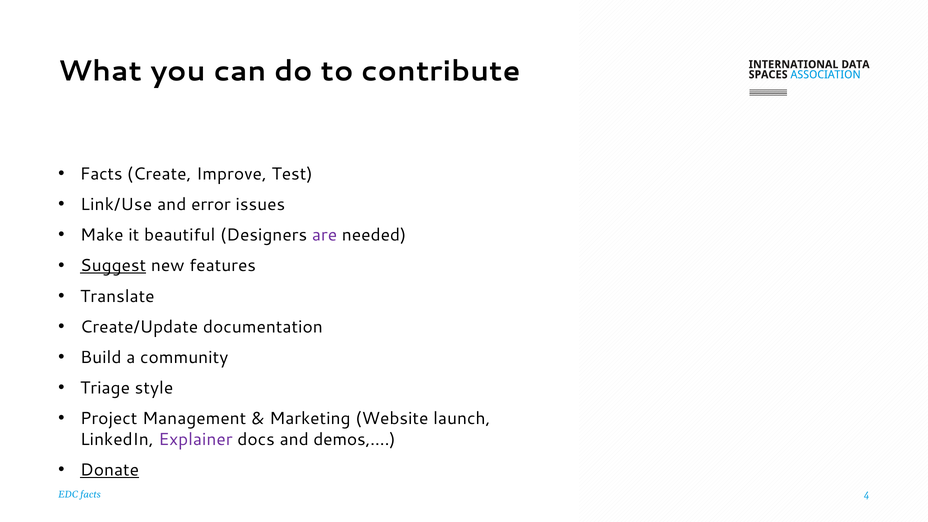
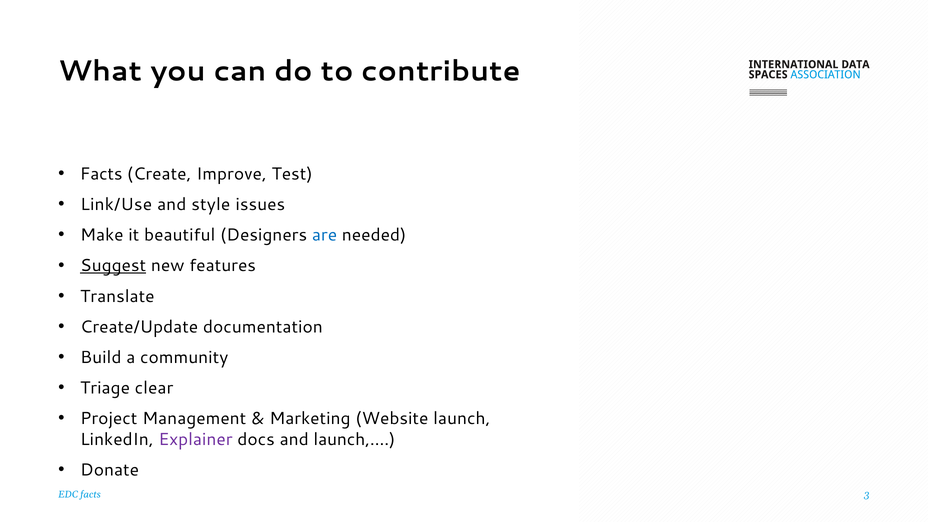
error: error -> style (211, 205)
are colour: purple -> blue (325, 235)
style: style -> clear (154, 388)
demos,…: demos,… -> launch,… (354, 439)
Donate underline: present -> none (110, 470)
4: 4 -> 3 (867, 494)
